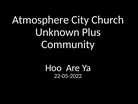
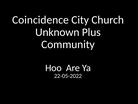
Atmosphere: Atmosphere -> Coincidence (40, 20)
